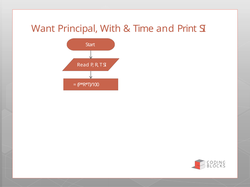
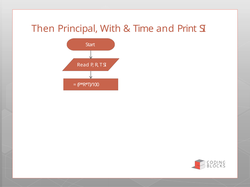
Want: Want -> Then (43, 29)
